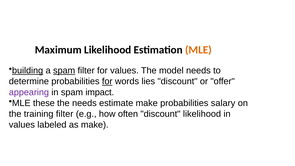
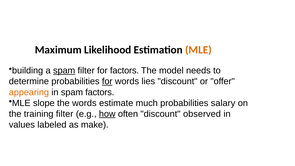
building underline: present -> none (28, 71)
for values: values -> factors (124, 71)
appearing colour: purple -> orange (29, 92)
spam impact: impact -> factors (100, 92)
these: these -> slope (44, 103)
the needs: needs -> words (84, 103)
estimate make: make -> much (147, 103)
how underline: none -> present (107, 114)
discount likelihood: likelihood -> observed (202, 114)
